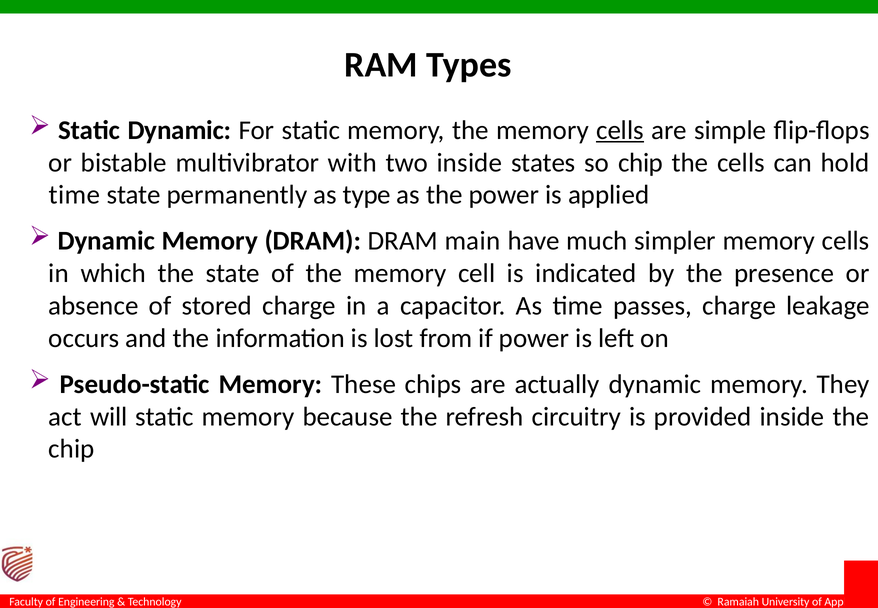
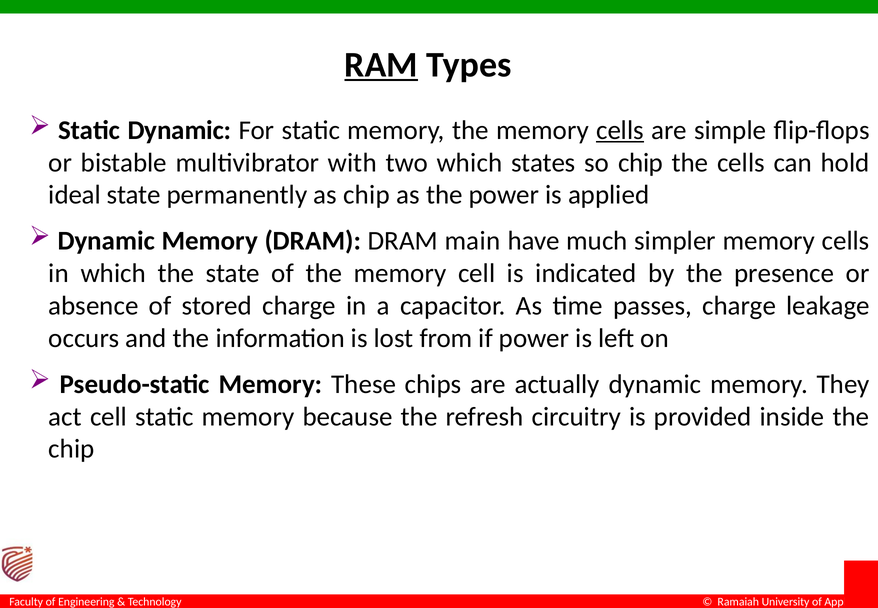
RAM underline: none -> present (381, 65)
two inside: inside -> which (469, 163)
time: time -> ideal (75, 195)
as type: type -> chip (367, 195)
act will: will -> cell (109, 416)
